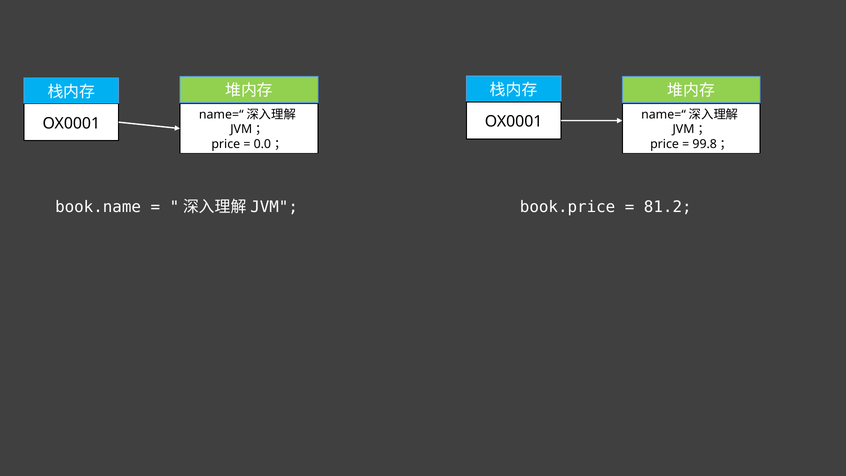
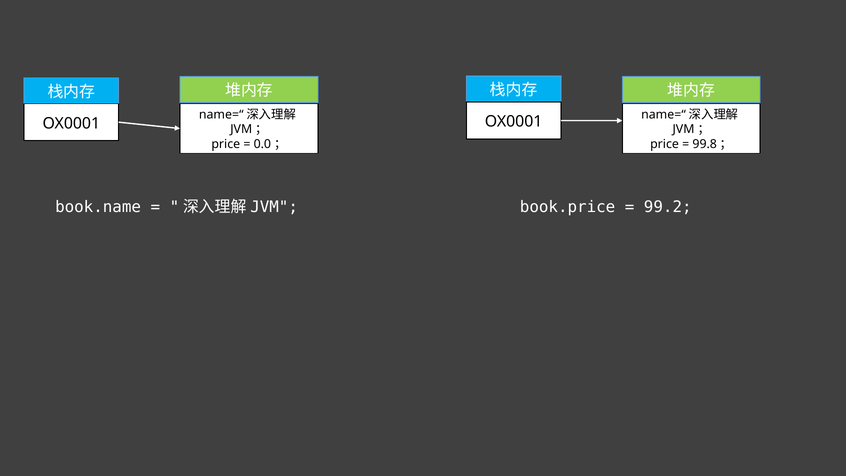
81.2: 81.2 -> 99.2 (668, 207)
